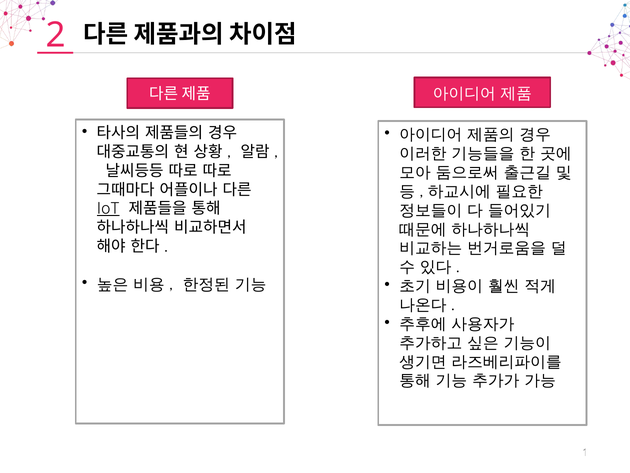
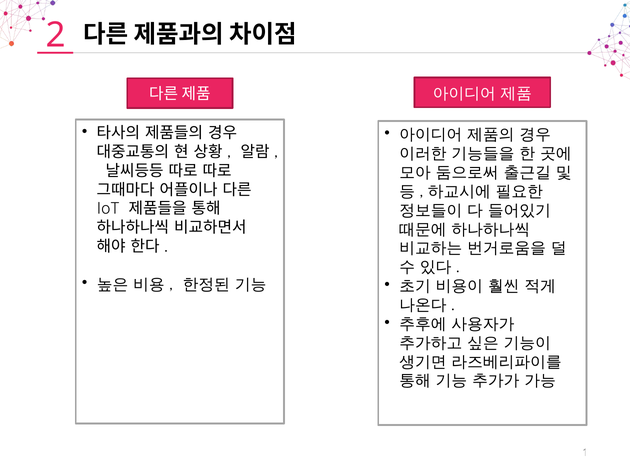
IoT underline: present -> none (108, 209)
